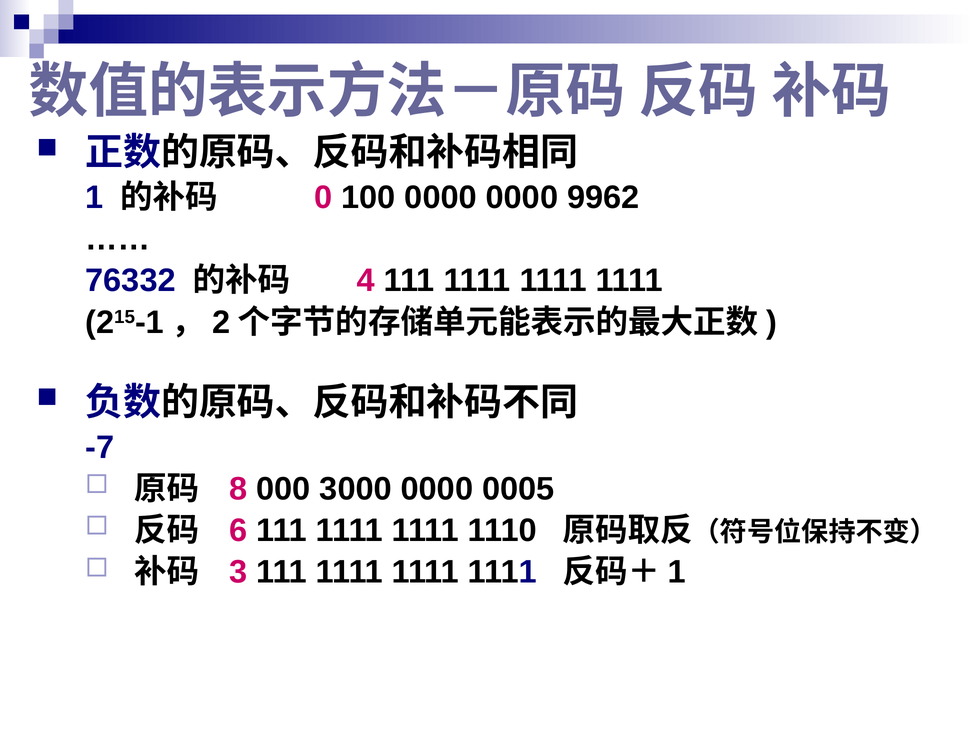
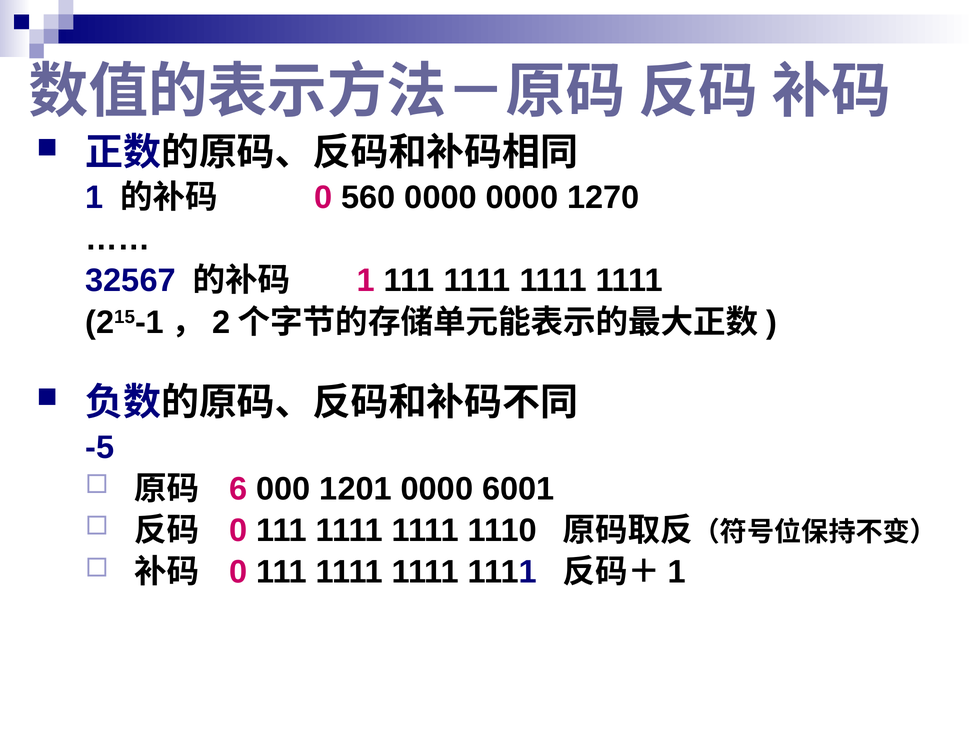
100: 100 -> 560 (368, 198)
9962: 9962 -> 1270 (603, 198)
76332: 76332 -> 32567 (131, 281)
4: 4 -> 1 (366, 281)
-7: -7 -> -5 (100, 447)
8: 8 -> 6 (238, 489)
3000: 3000 -> 1201 (356, 489)
0005: 0005 -> 6001 (518, 489)
6: 6 -> 0 (238, 531)
3: 3 -> 0 (238, 572)
